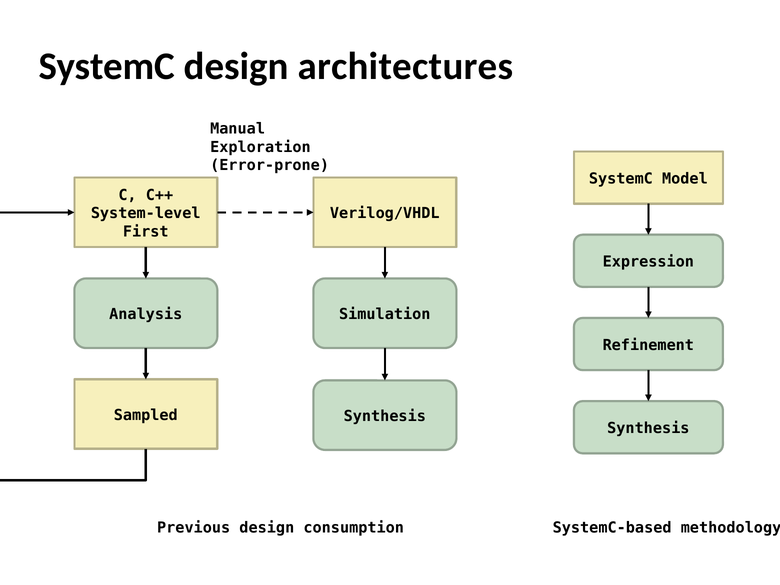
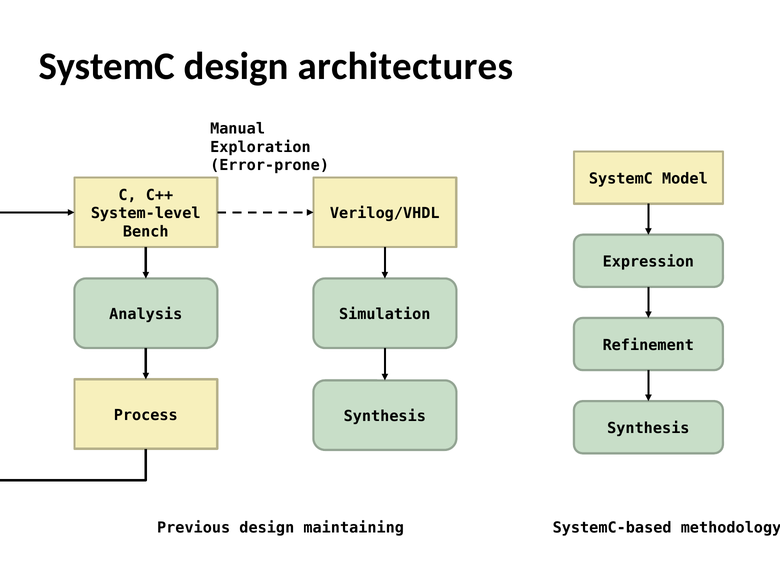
First: First -> Bench (146, 232)
Sampled: Sampled -> Process (146, 415)
consumption: consumption -> maintaining (354, 528)
